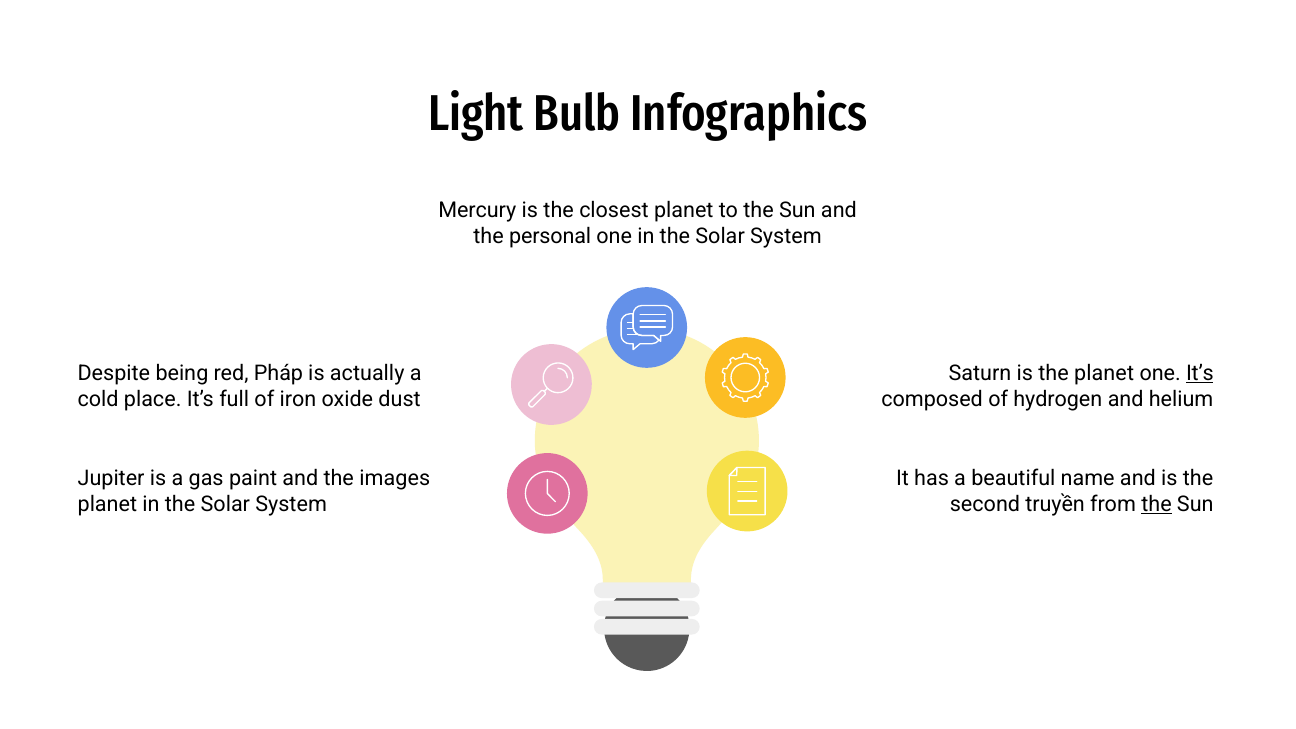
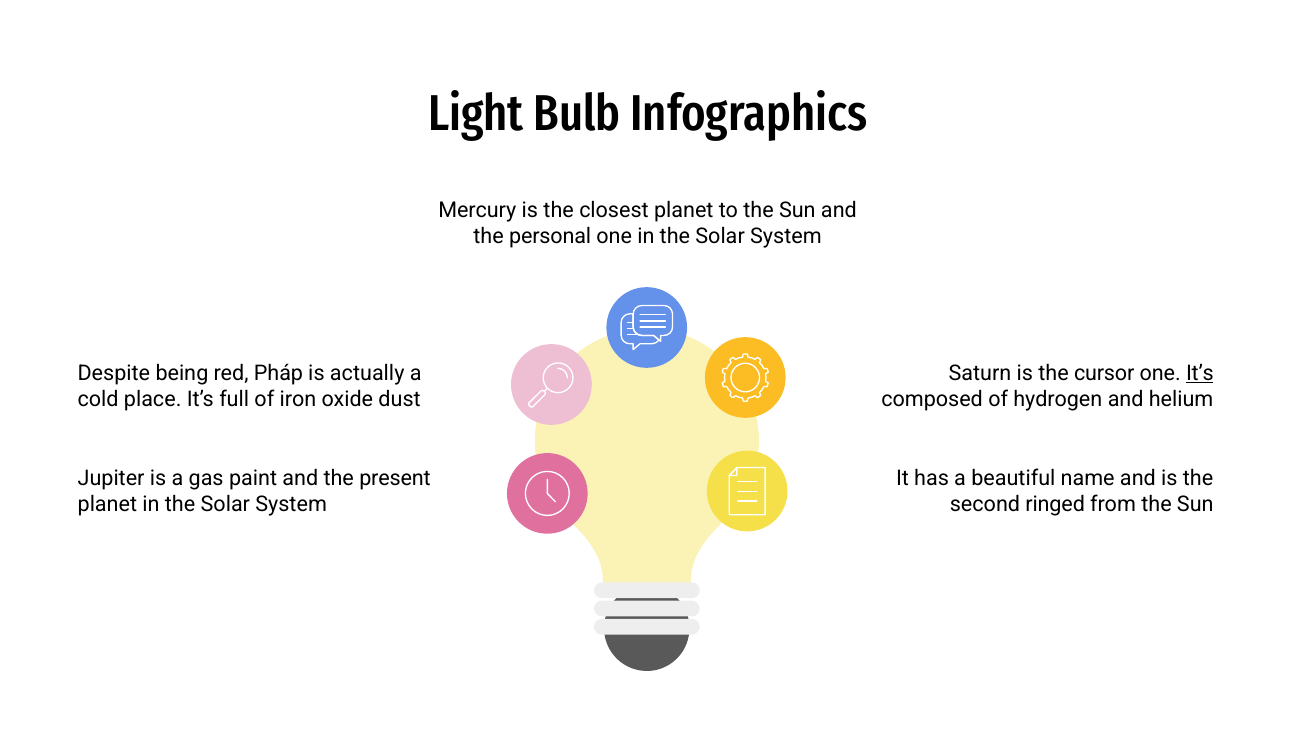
the planet: planet -> cursor (1104, 373)
images: images -> present (395, 479)
truyền: truyền -> ringed (1055, 505)
the underline: present -> none (1157, 505)
